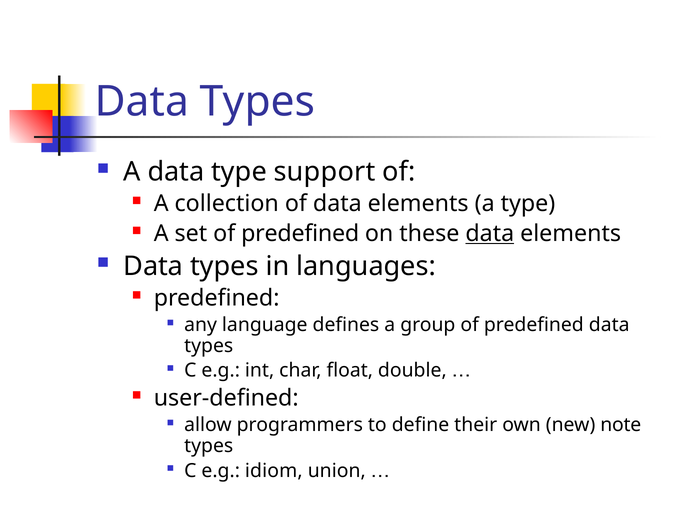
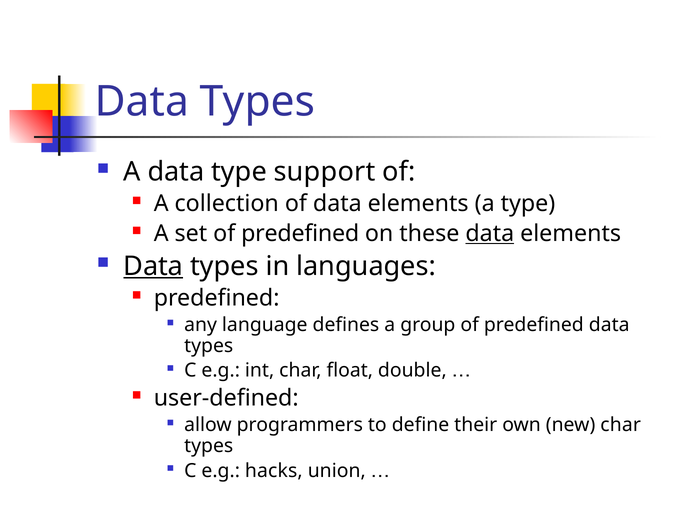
Data underline: none -> present (153, 266)
new note: note -> char (621, 425)
idiom: idiom -> hacks (274, 471)
